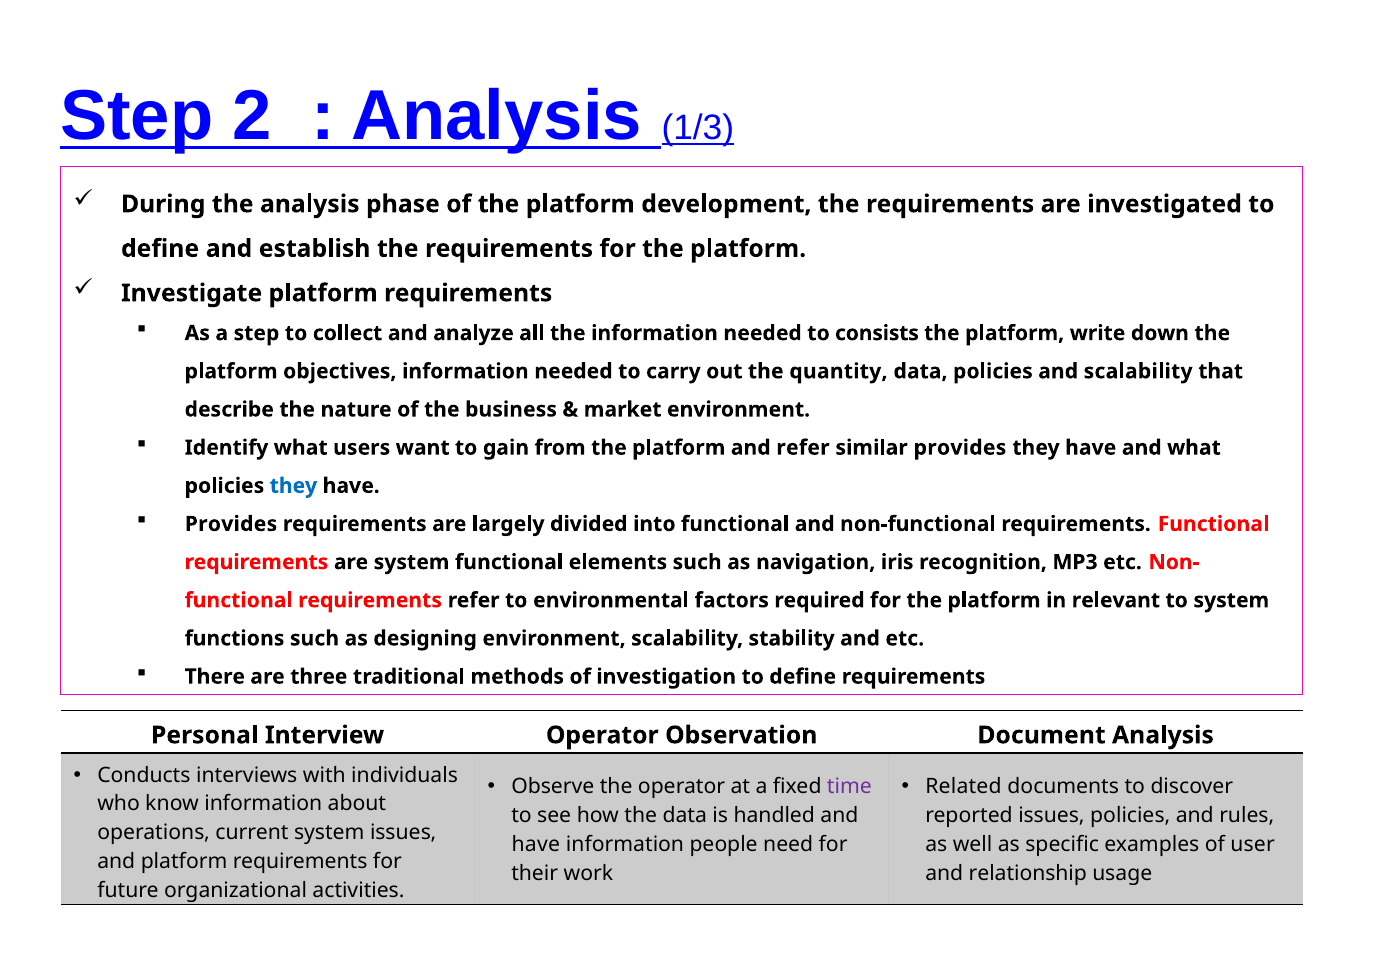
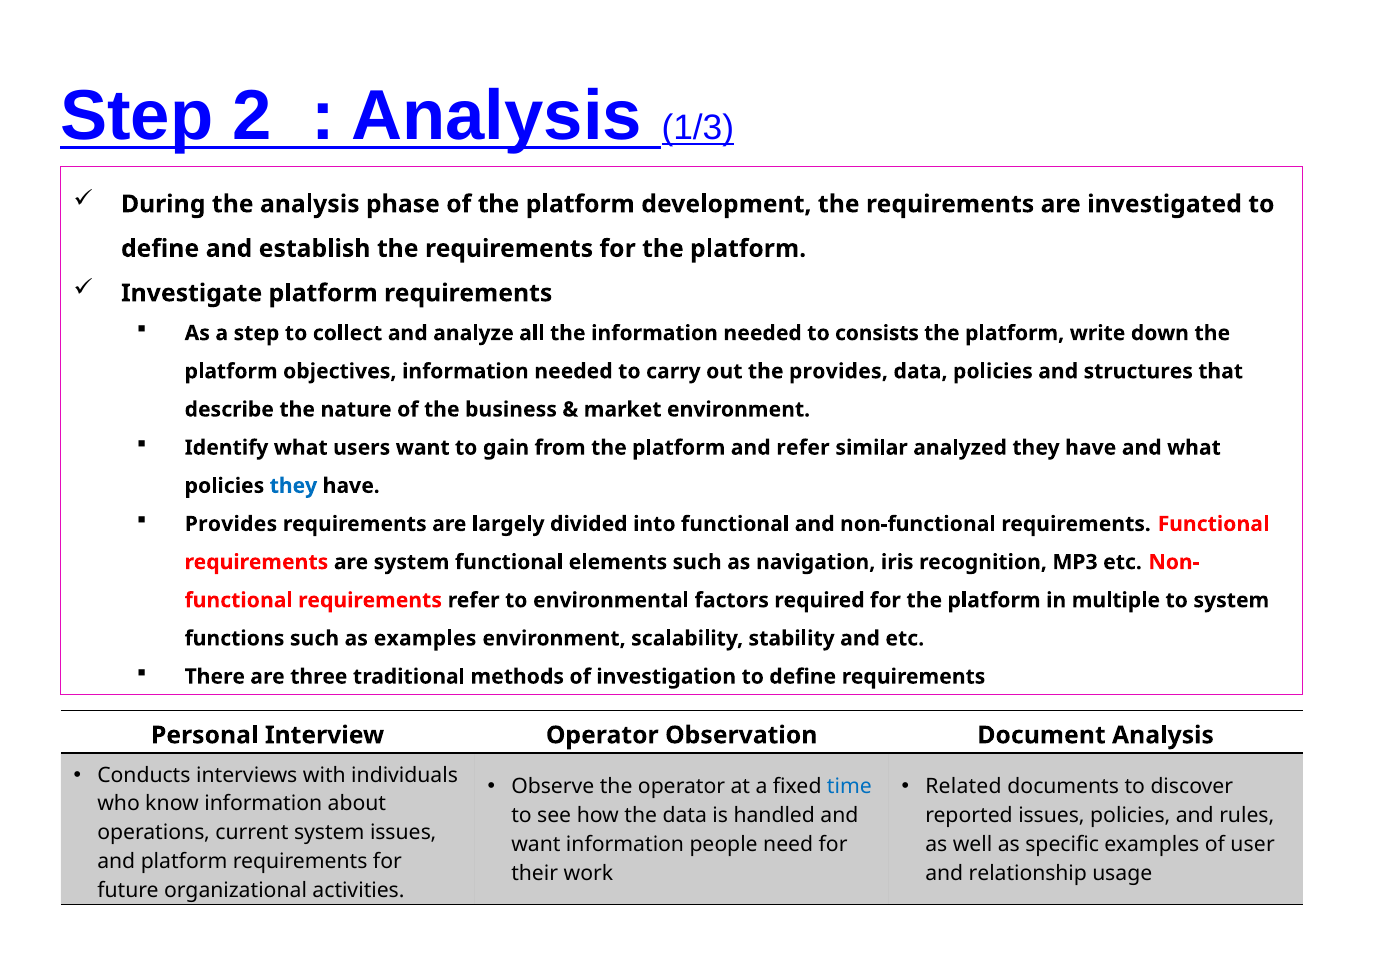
the quantity: quantity -> provides (838, 371)
and scalability: scalability -> structures (1138, 371)
similar provides: provides -> analyzed (960, 448)
relevant: relevant -> multiple (1116, 600)
as designing: designing -> examples (425, 638)
time colour: purple -> blue (849, 787)
have: have -> want (536, 844)
